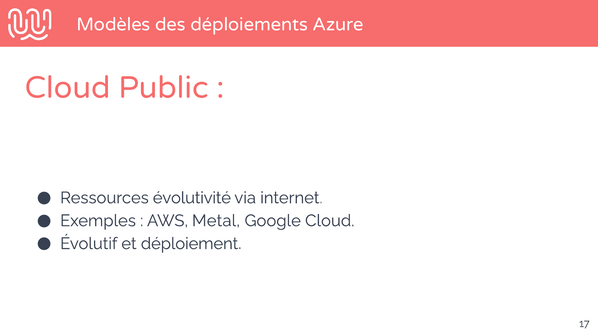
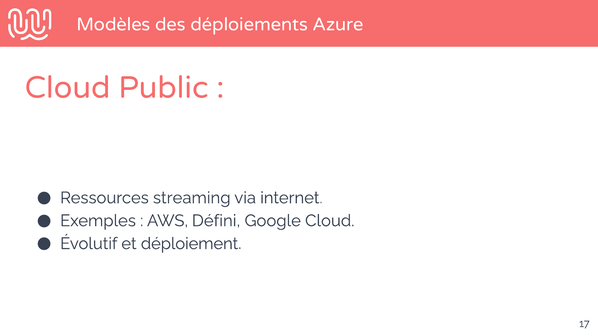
évolutivité: évolutivité -> streaming (192, 198)
Metal: Metal -> Défini (216, 221)
